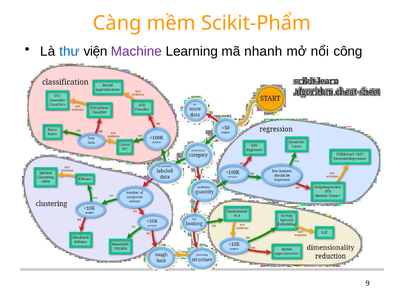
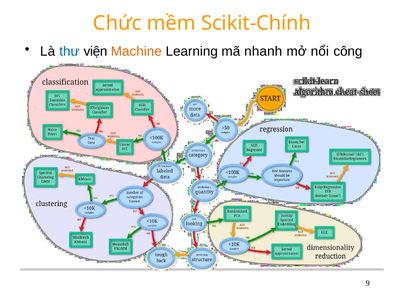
Càng: Càng -> Chức (117, 23)
Scikit-Phẩm: Scikit-Phẩm -> Scikit-Chính (256, 23)
Machine colour: purple -> orange (136, 51)
